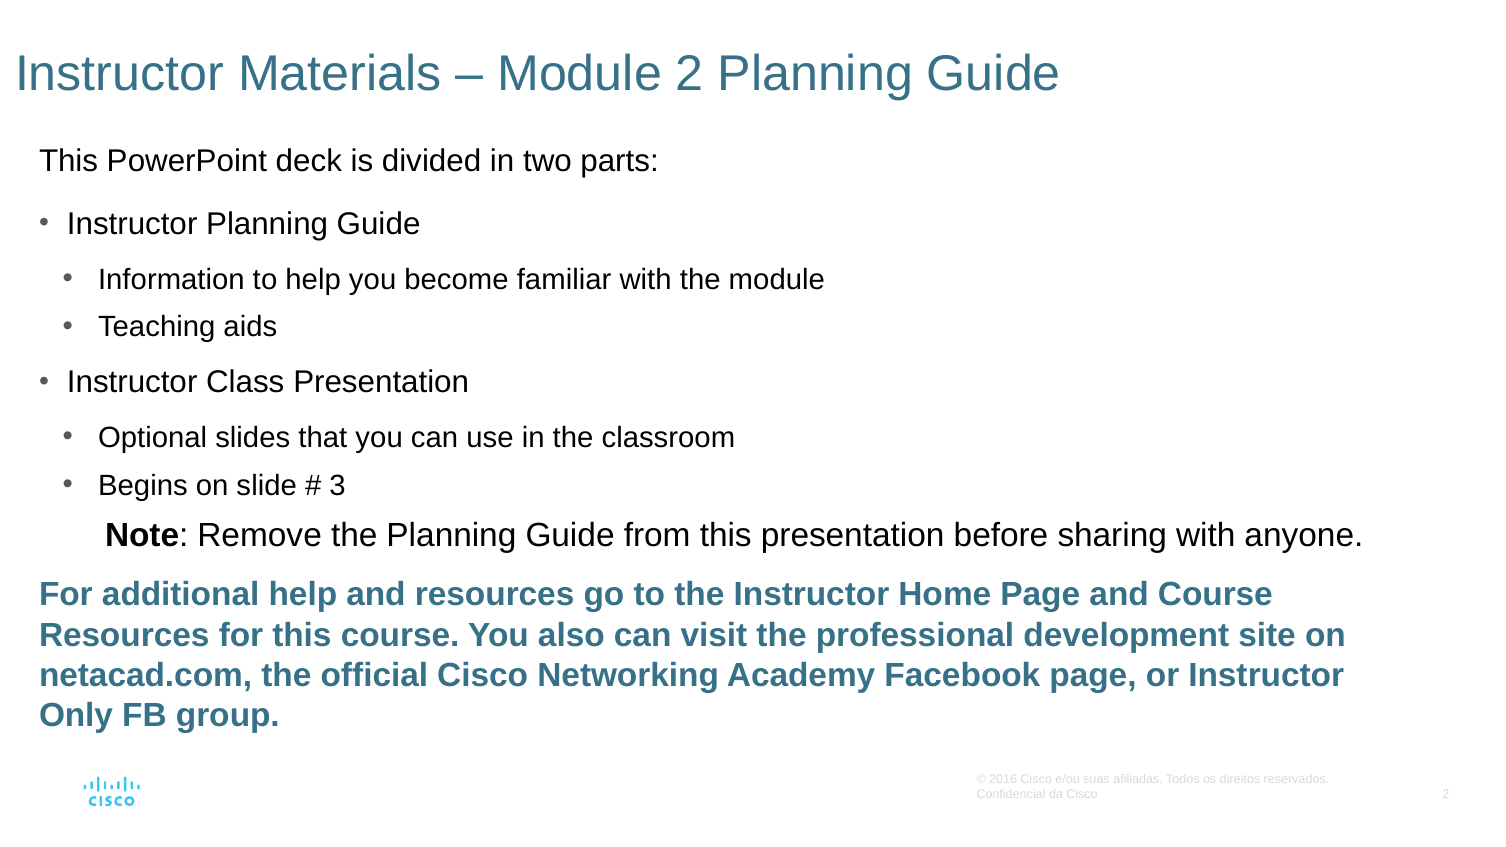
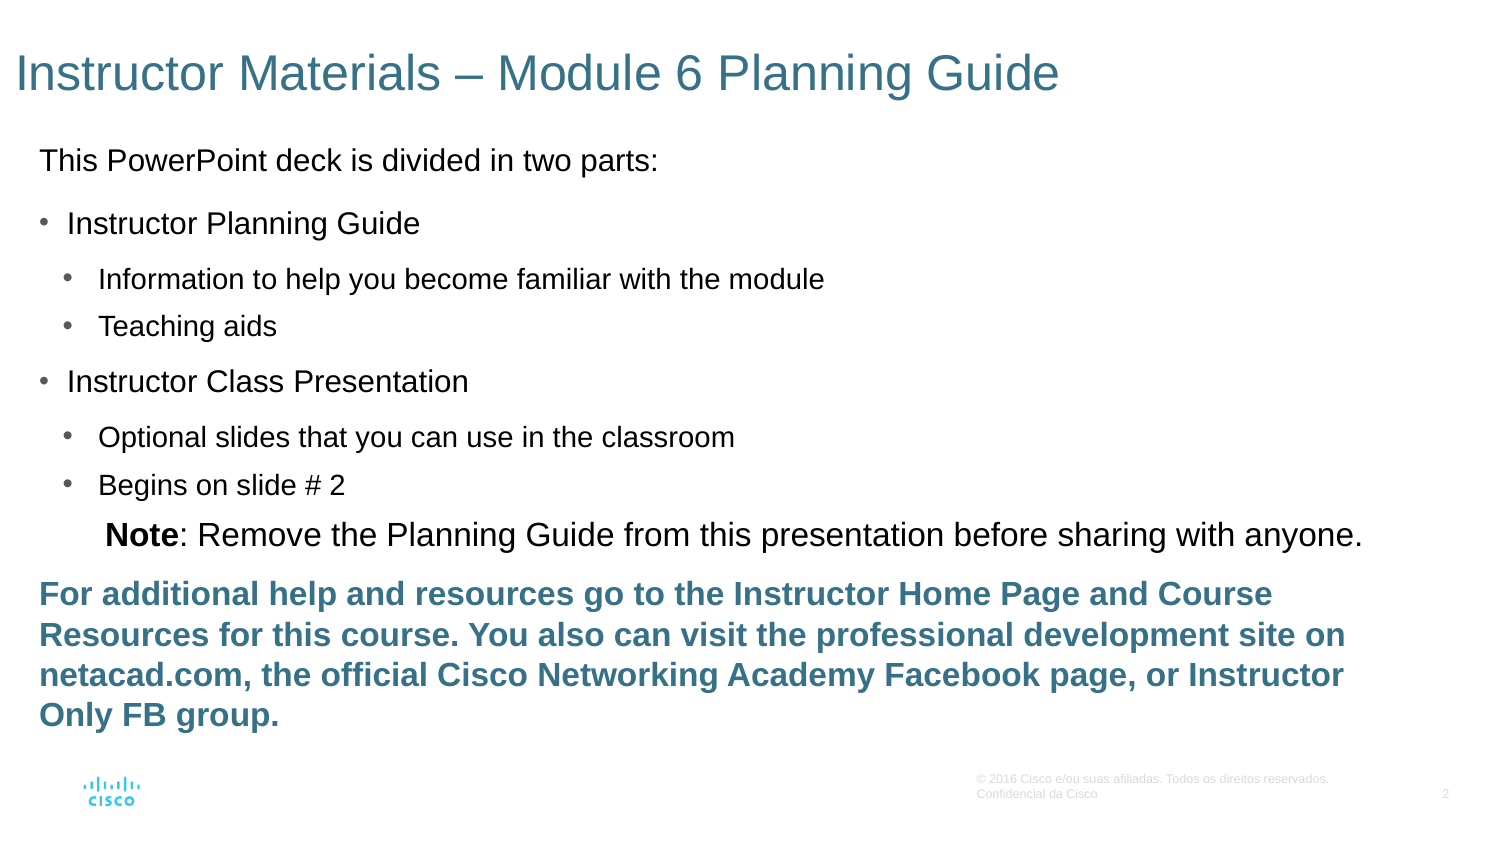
Module 2: 2 -> 6 (690, 74)
3: 3 -> 2 (338, 486)
